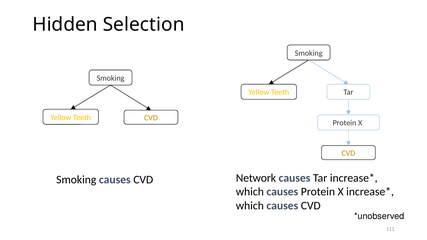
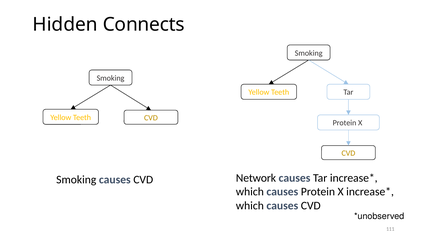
Selection: Selection -> Connects (144, 25)
